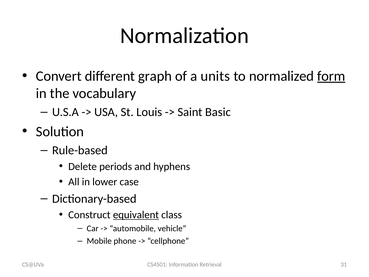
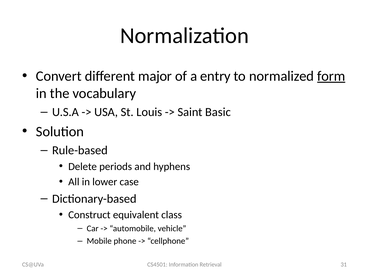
graph: graph -> major (155, 76)
units: units -> entry (215, 76)
equivalent underline: present -> none (136, 215)
